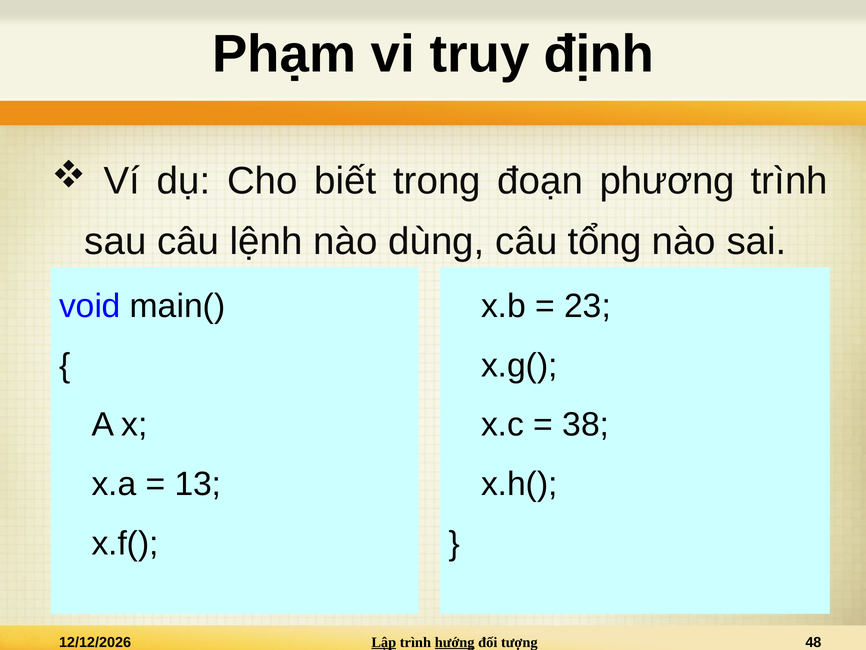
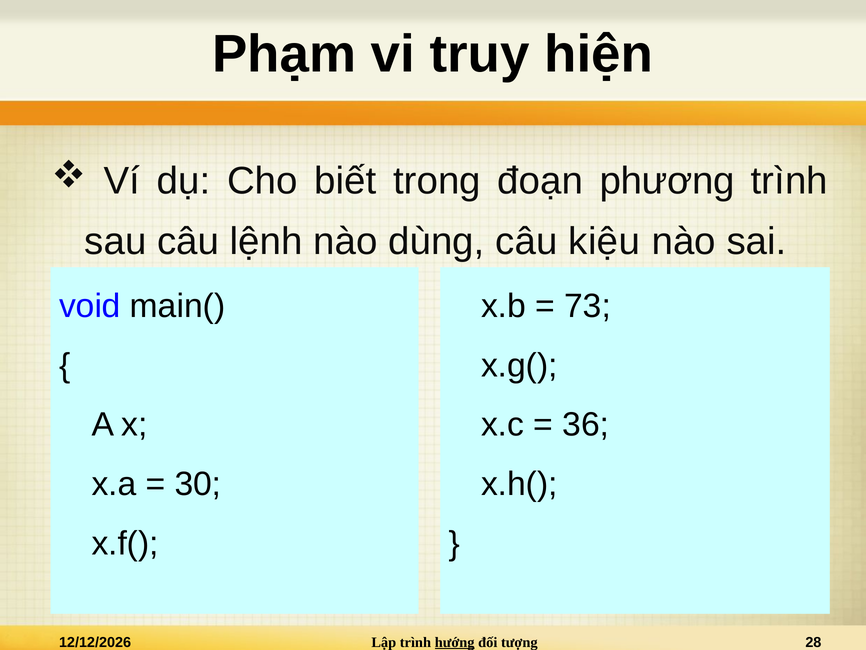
định: định -> hiện (599, 54)
tổng: tổng -> kiệu (604, 241)
23: 23 -> 73 (588, 306)
38: 38 -> 36 (586, 425)
13: 13 -> 30 (198, 484)
Lập underline: present -> none (384, 642)
48: 48 -> 28 (813, 642)
